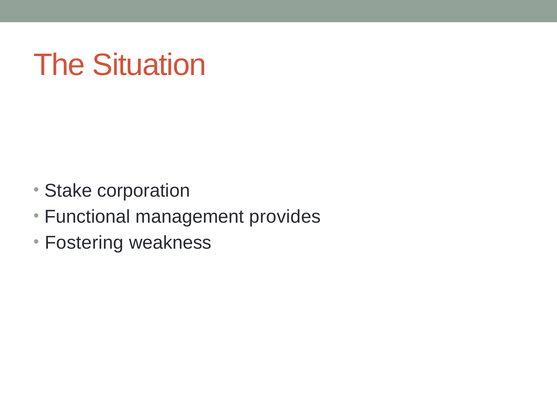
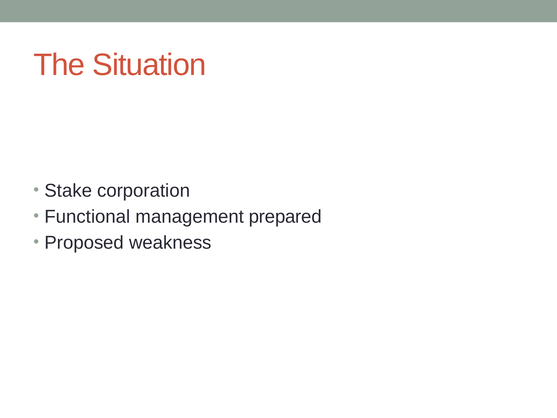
provides: provides -> prepared (285, 217)
Fostering: Fostering -> Proposed (84, 243)
